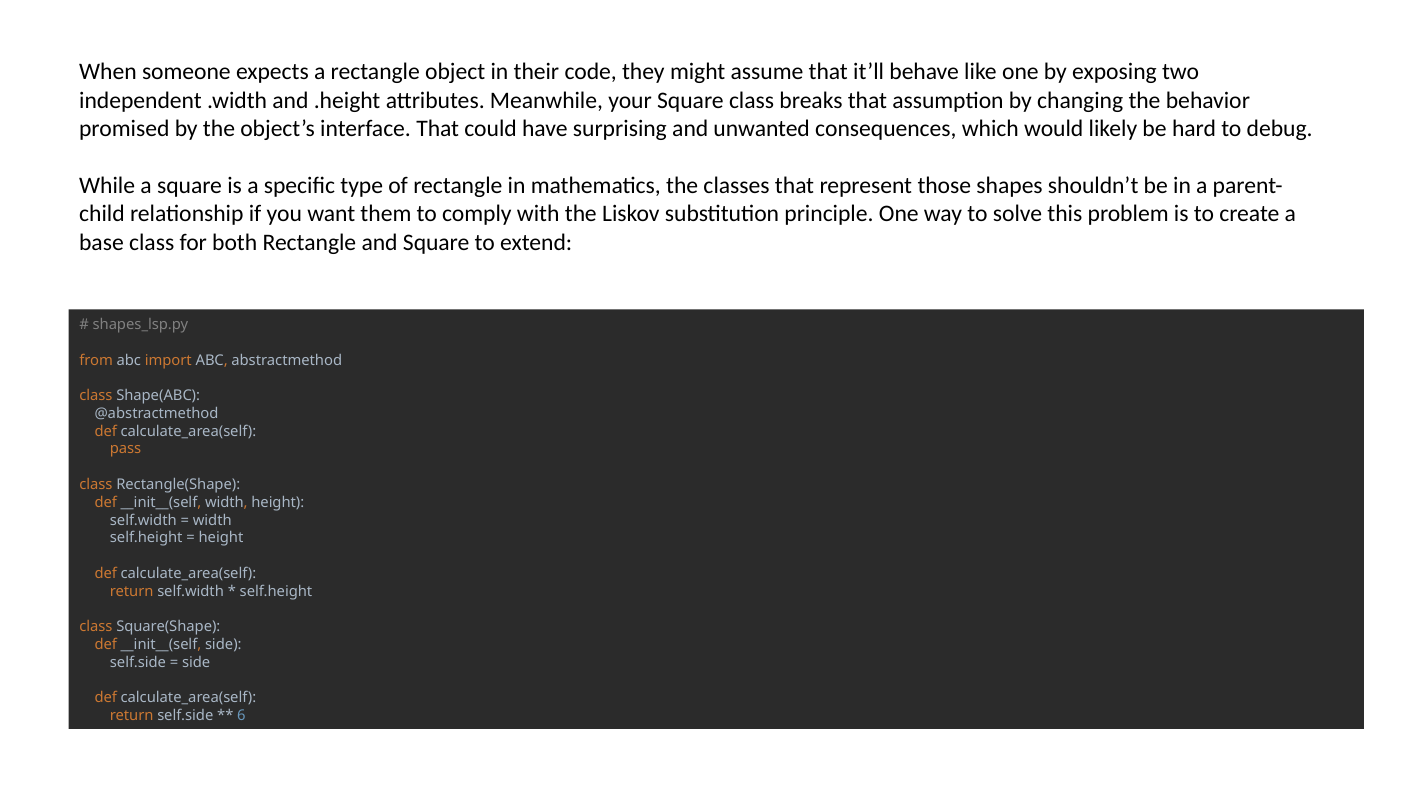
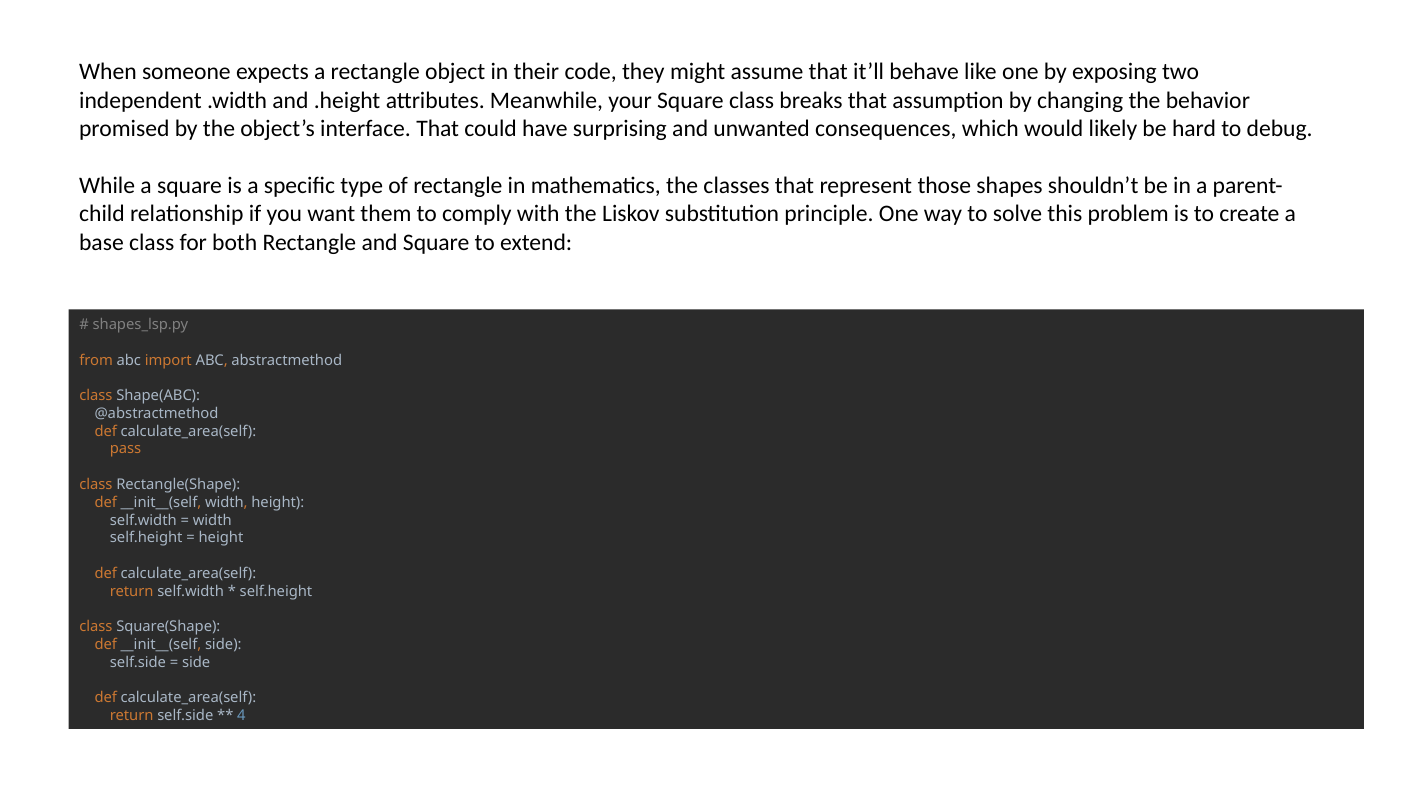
6: 6 -> 4 (241, 716)
